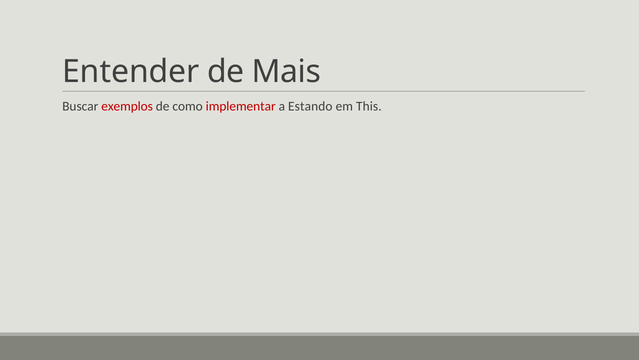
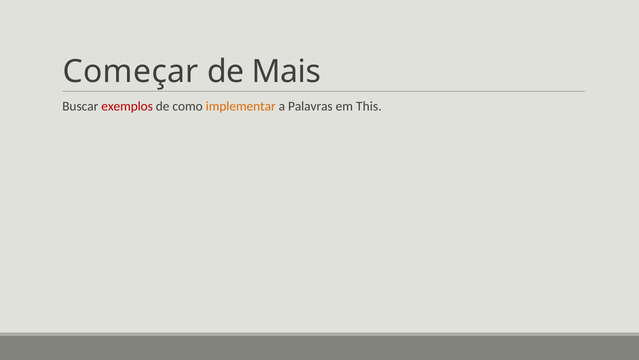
Entender: Entender -> Começar (131, 72)
implementar colour: red -> orange (241, 106)
Estando: Estando -> Palavras (310, 106)
